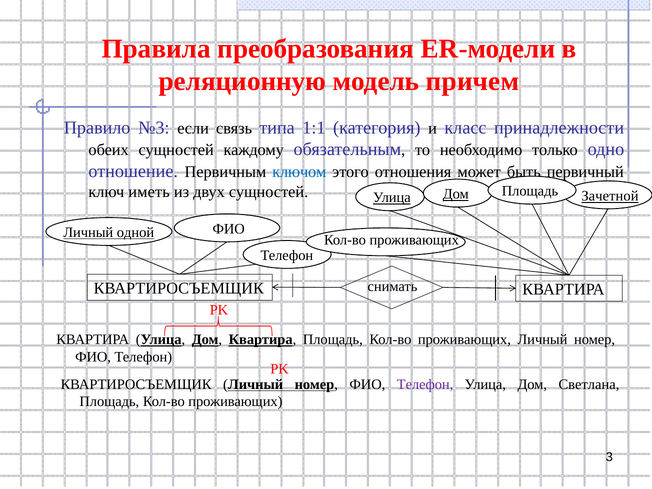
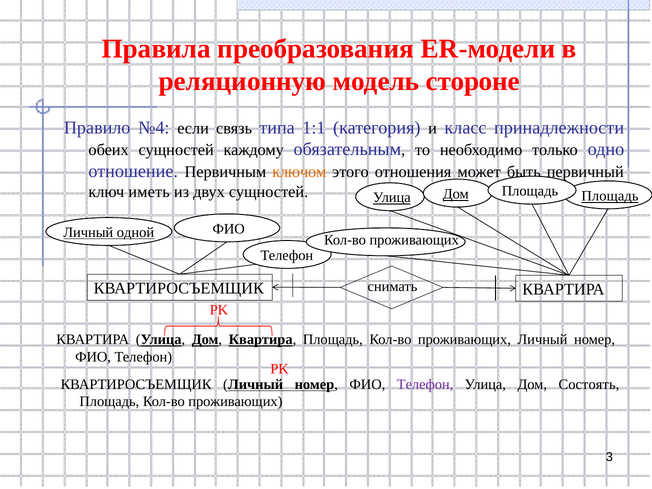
причем: причем -> стороне (473, 81)
№3: №3 -> №4 (154, 128)
ключом colour: blue -> orange (299, 172)
Дом Зачетной: Зачетной -> Площадь (610, 196)
Светлана: Светлана -> Состоять (589, 384)
